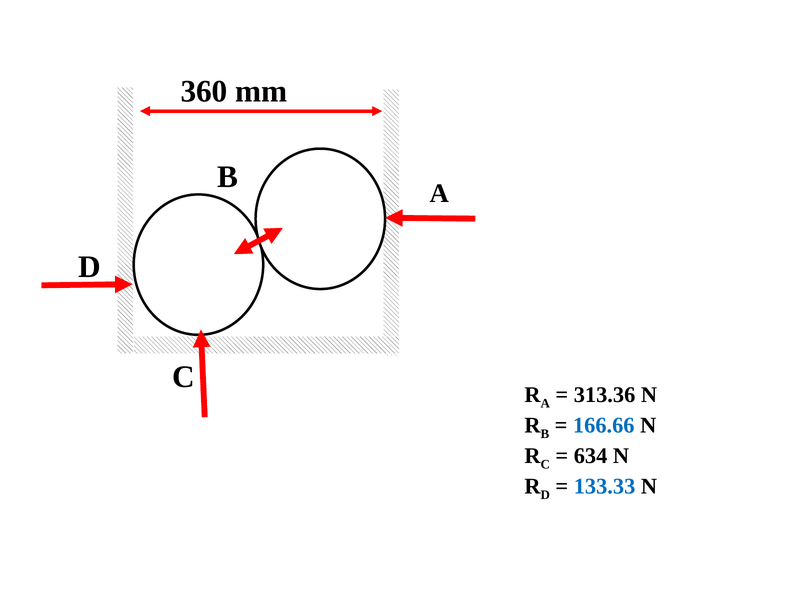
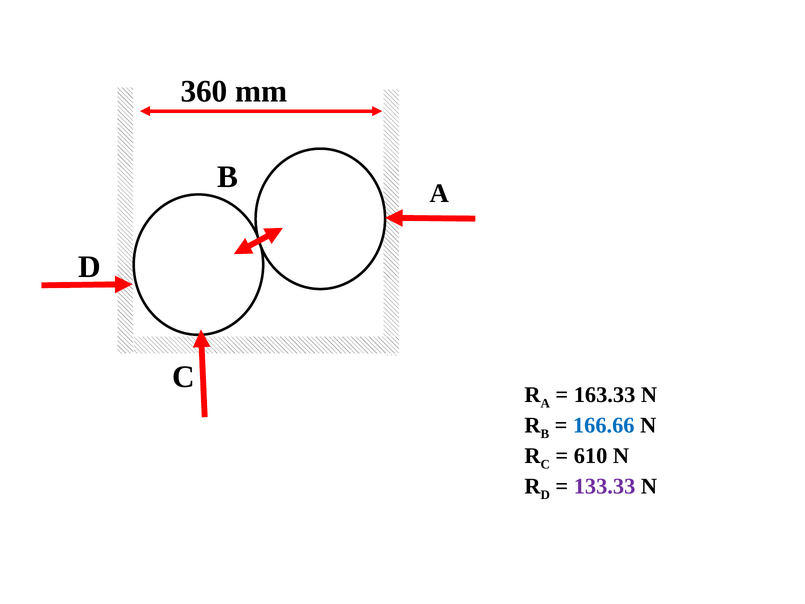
313.36: 313.36 -> 163.33 (605, 395)
634: 634 -> 610 (591, 456)
133.33 colour: blue -> purple (605, 486)
